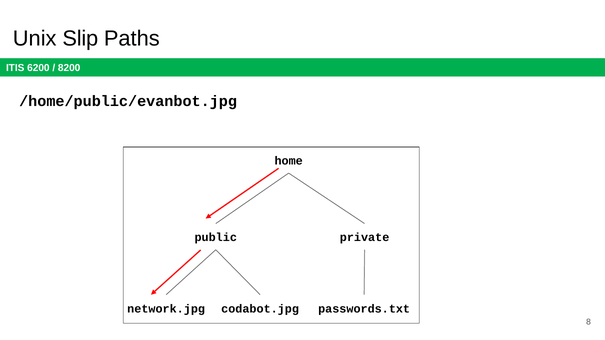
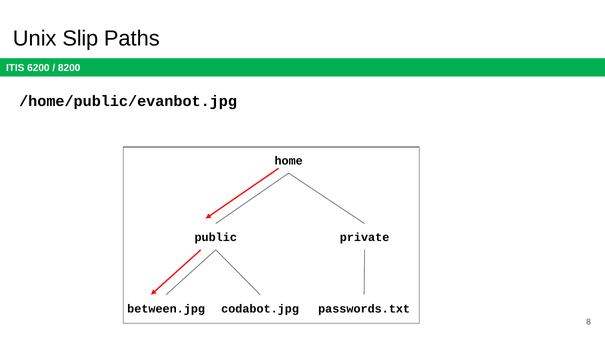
network.jpg: network.jpg -> between.jpg (166, 309)
